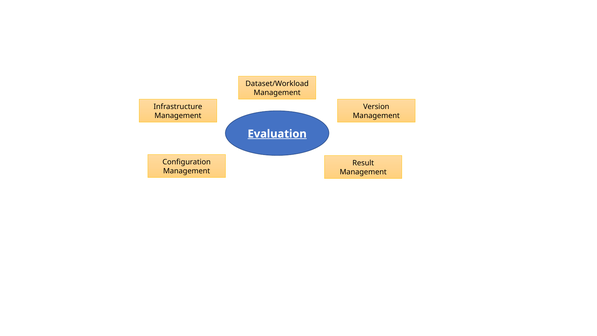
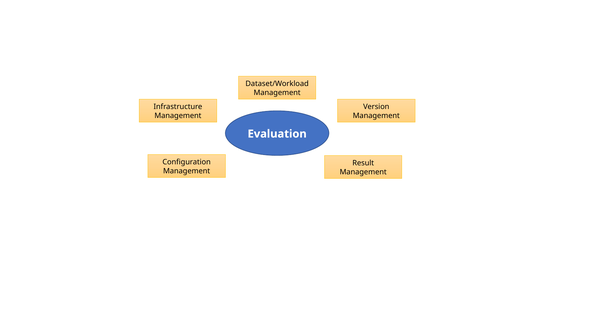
Evaluation underline: present -> none (277, 134)
